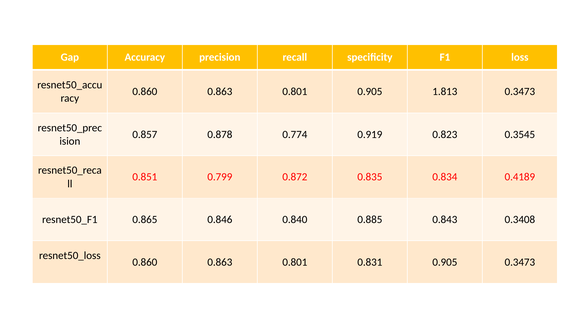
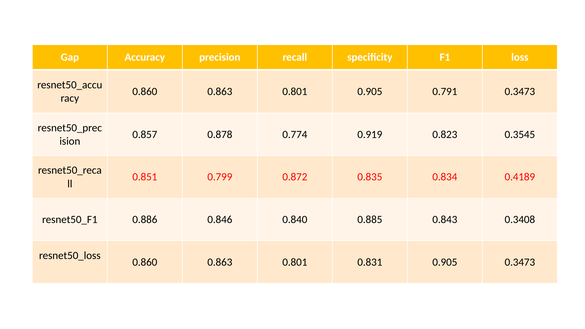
1.813: 1.813 -> 0.791 (445, 92)
0.865: 0.865 -> 0.886 (145, 220)
